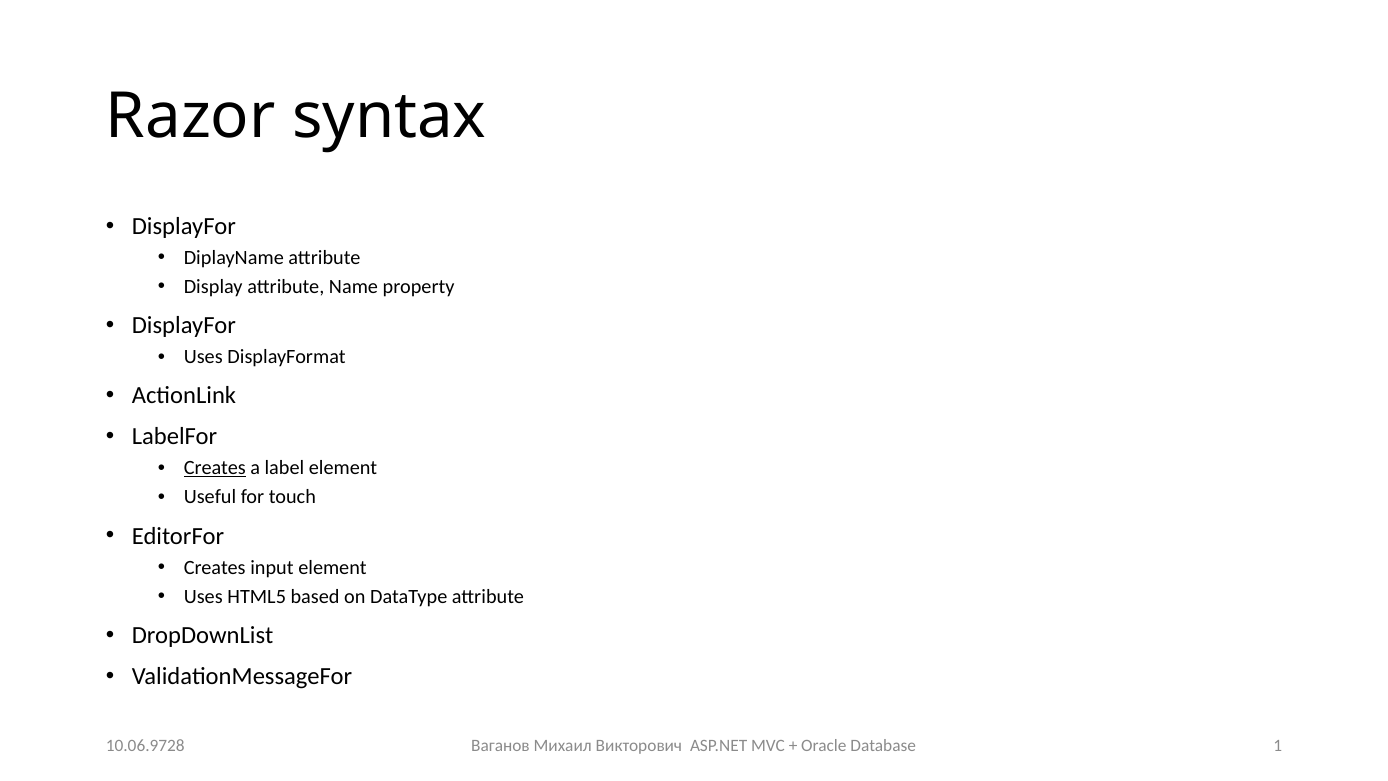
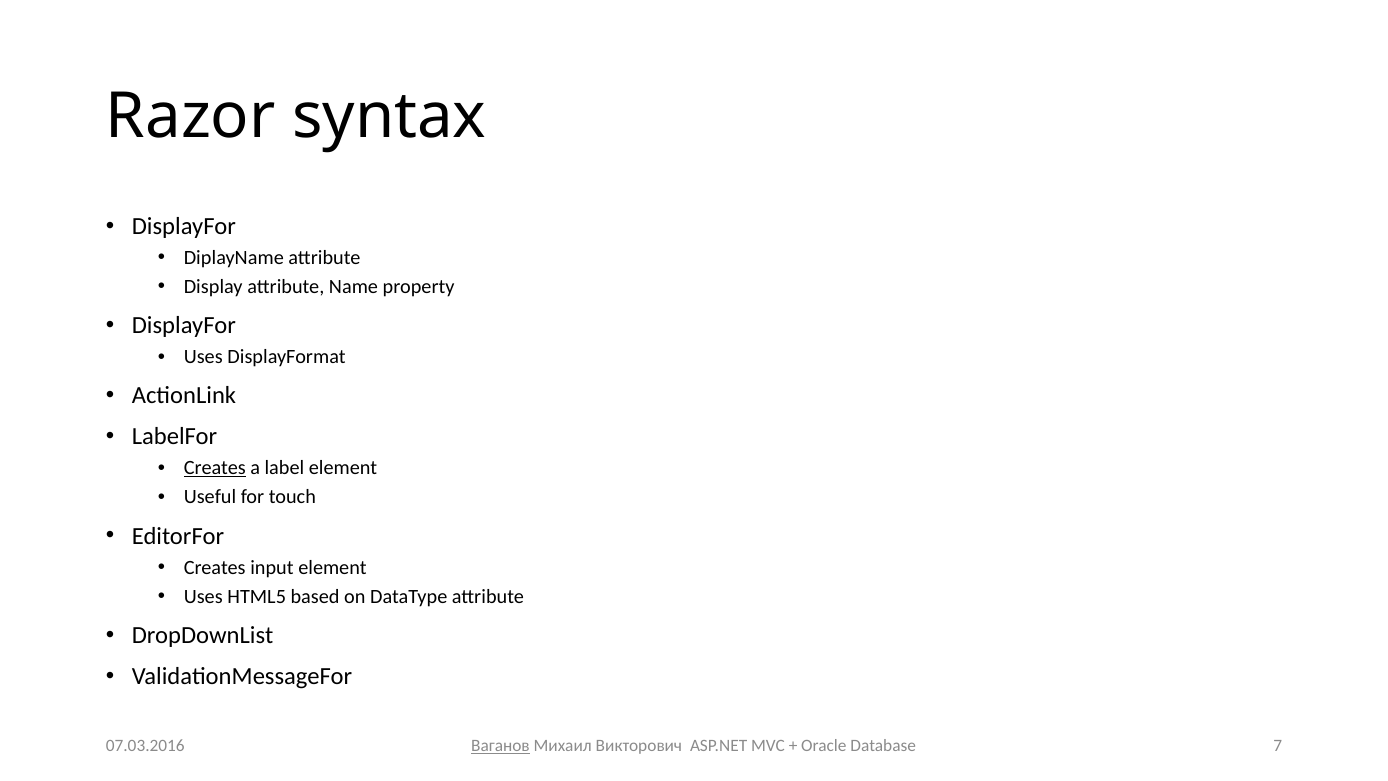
Ваганов underline: none -> present (500, 745)
1: 1 -> 7 (1278, 745)
10.06.9728: 10.06.9728 -> 07.03.2016 (145, 746)
